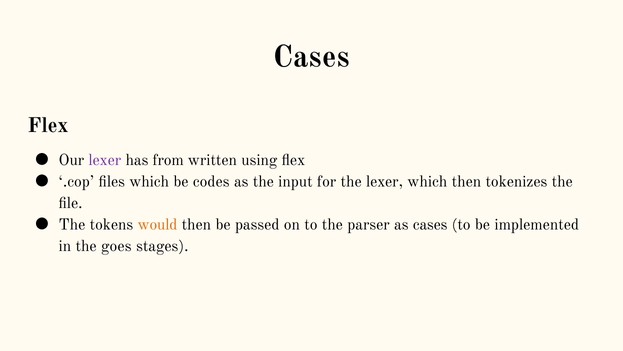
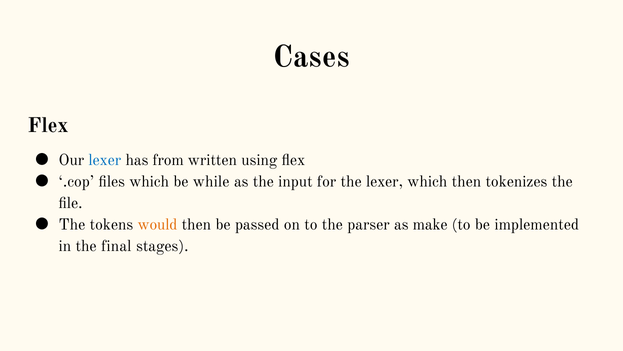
lexer colour: purple -> blue (105, 160)
codes: codes -> while (211, 181)
as cases: cases -> make (430, 224)
goes: goes -> final (116, 246)
